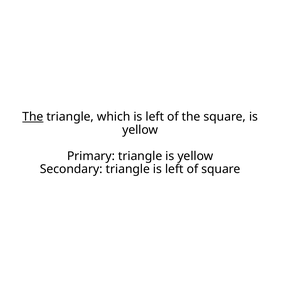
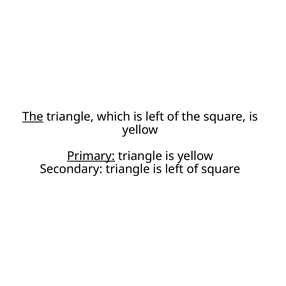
Primary underline: none -> present (91, 156)
